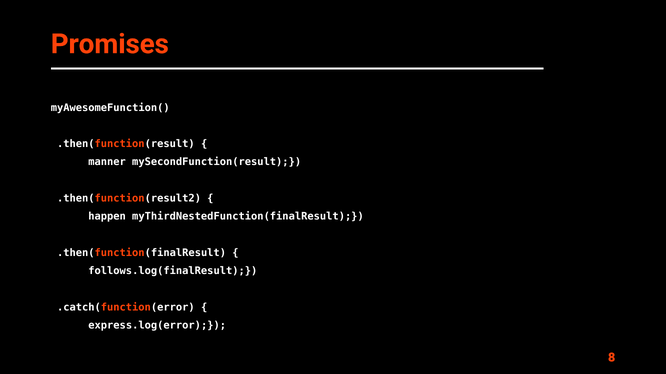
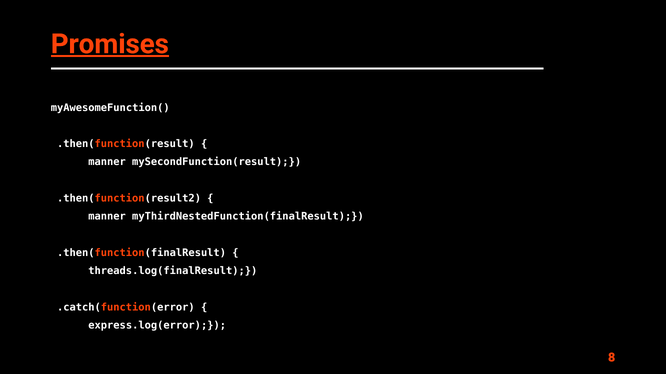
Promises underline: none -> present (110, 44)
happen: happen -> manner (107, 217)
follows.log(finalResult: follows.log(finalResult -> threads.log(finalResult (173, 271)
